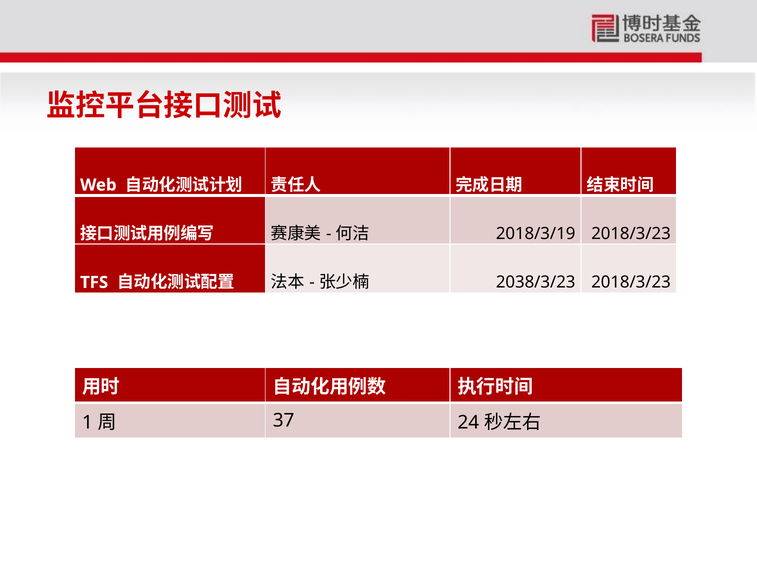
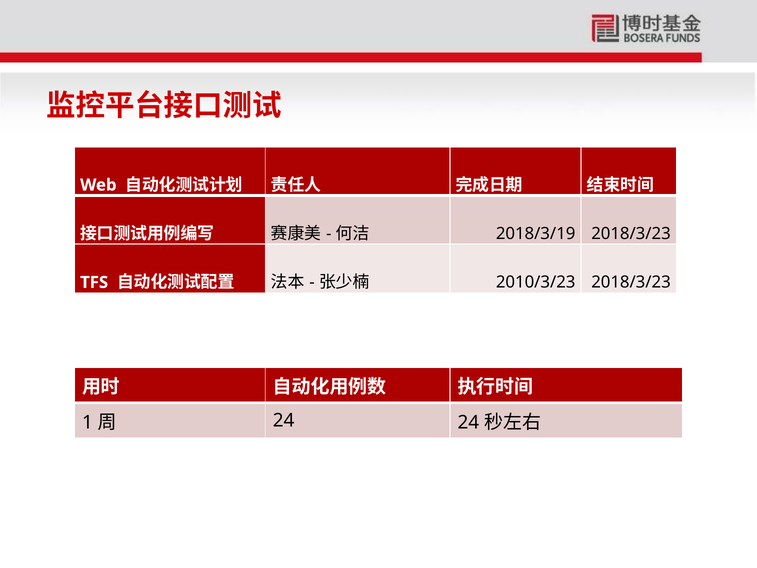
2038/3/23: 2038/3/23 -> 2010/3/23 (536, 282)
37: 37 -> 24 (284, 420)
